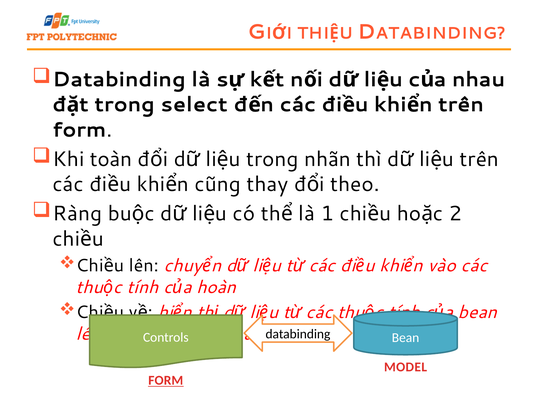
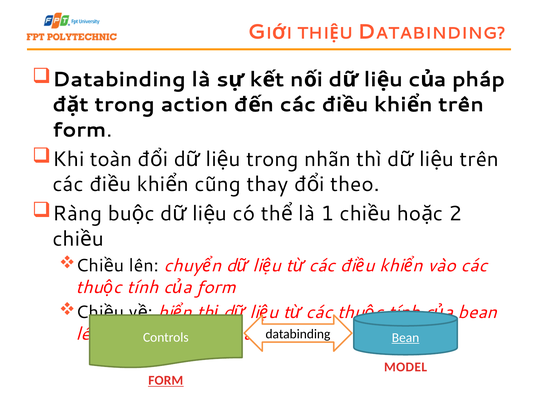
nhau: nhau -> pháp (479, 79)
select: select -> action (194, 105)
hoàn: hoàn -> form (216, 287)
Bean underline: none -> present (406, 337)
